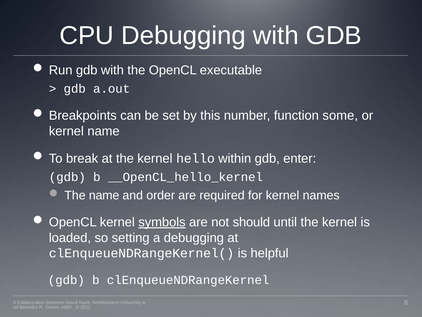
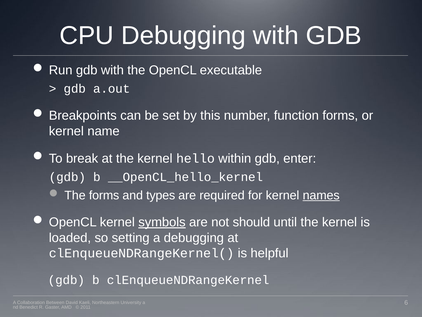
function some: some -> forms (340, 116)
The name: name -> forms (104, 195)
order: order -> types (161, 195)
names underline: none -> present (321, 195)
